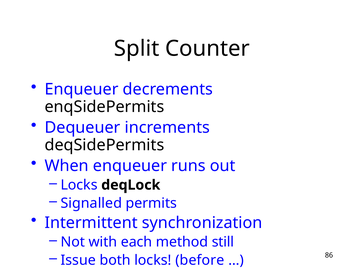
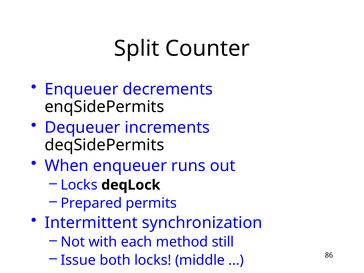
Signalled: Signalled -> Prepared (91, 203)
before: before -> middle (200, 260)
